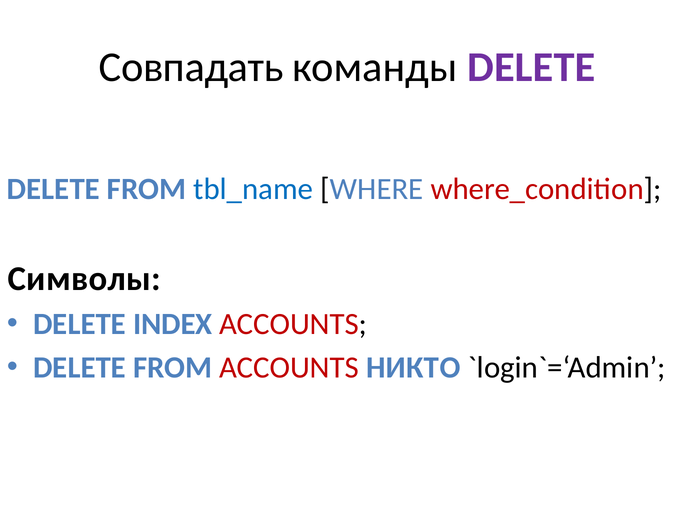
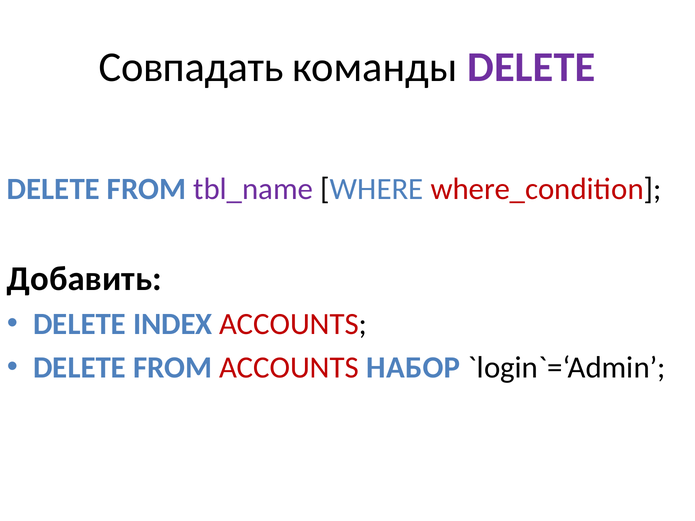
tbl_name colour: blue -> purple (253, 189)
Символы: Символы -> Добавить (84, 279)
НИКТО: НИКТО -> НАБОР (413, 368)
